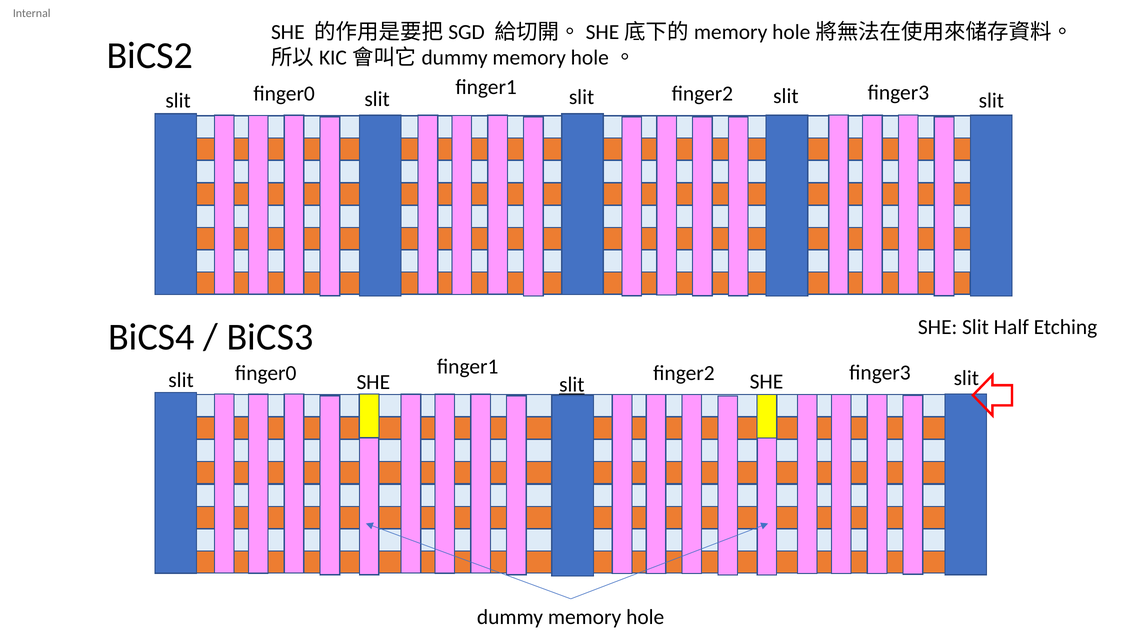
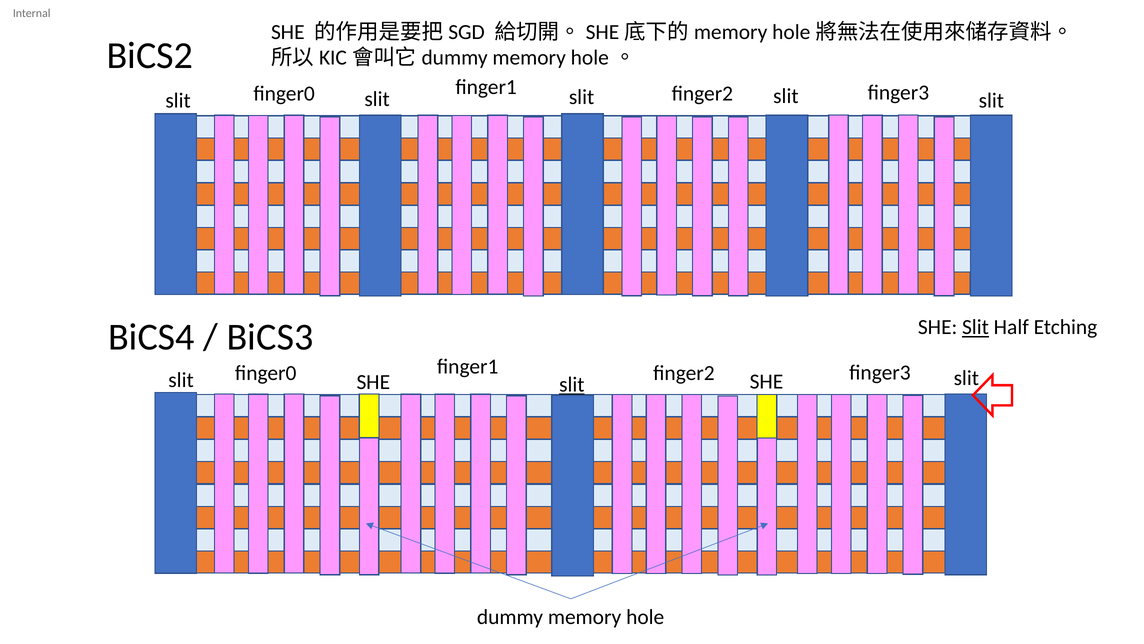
Slit underline: none -> present (975, 327)
